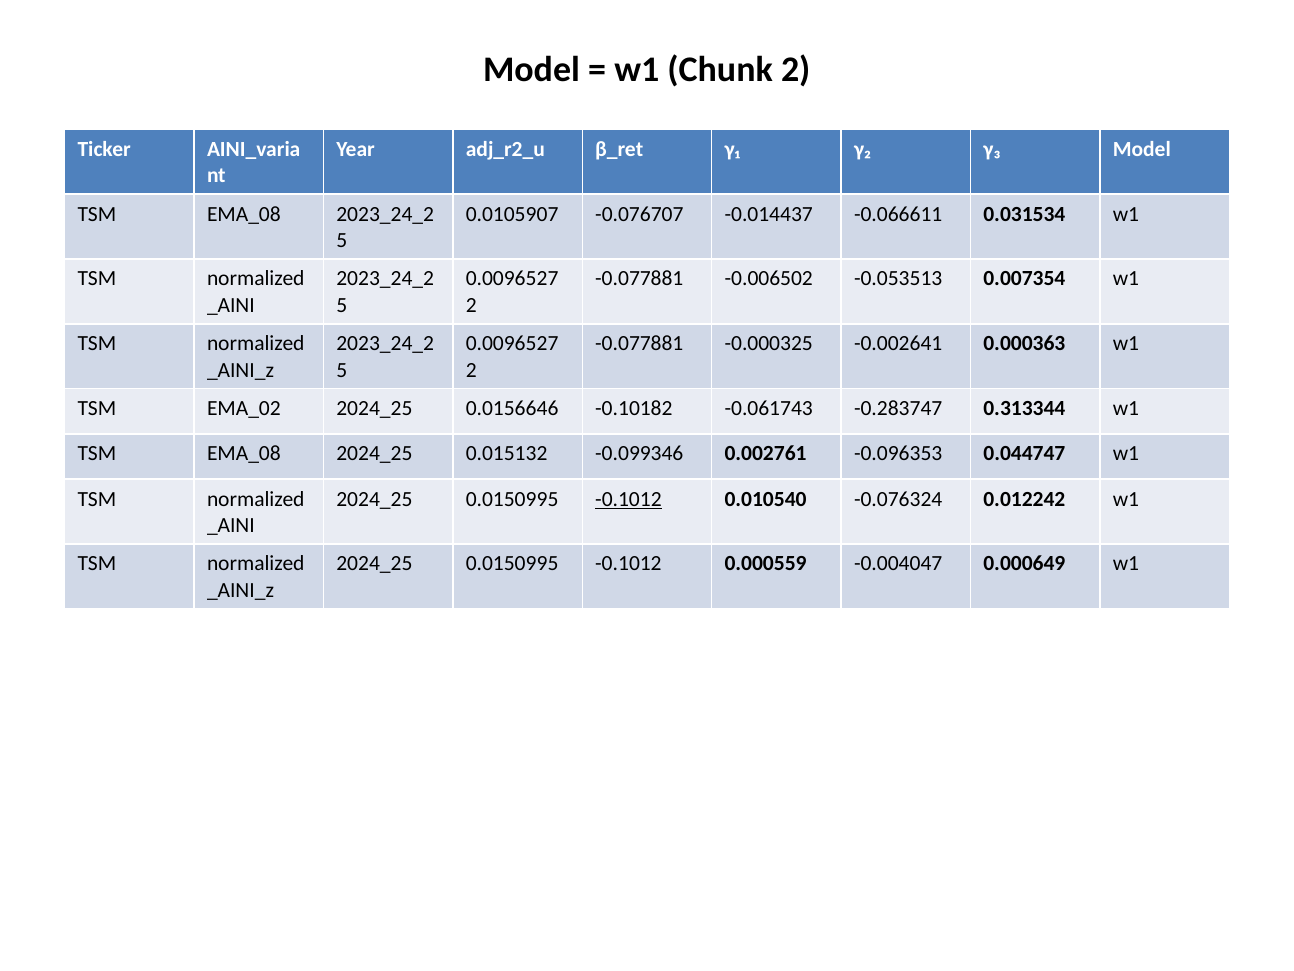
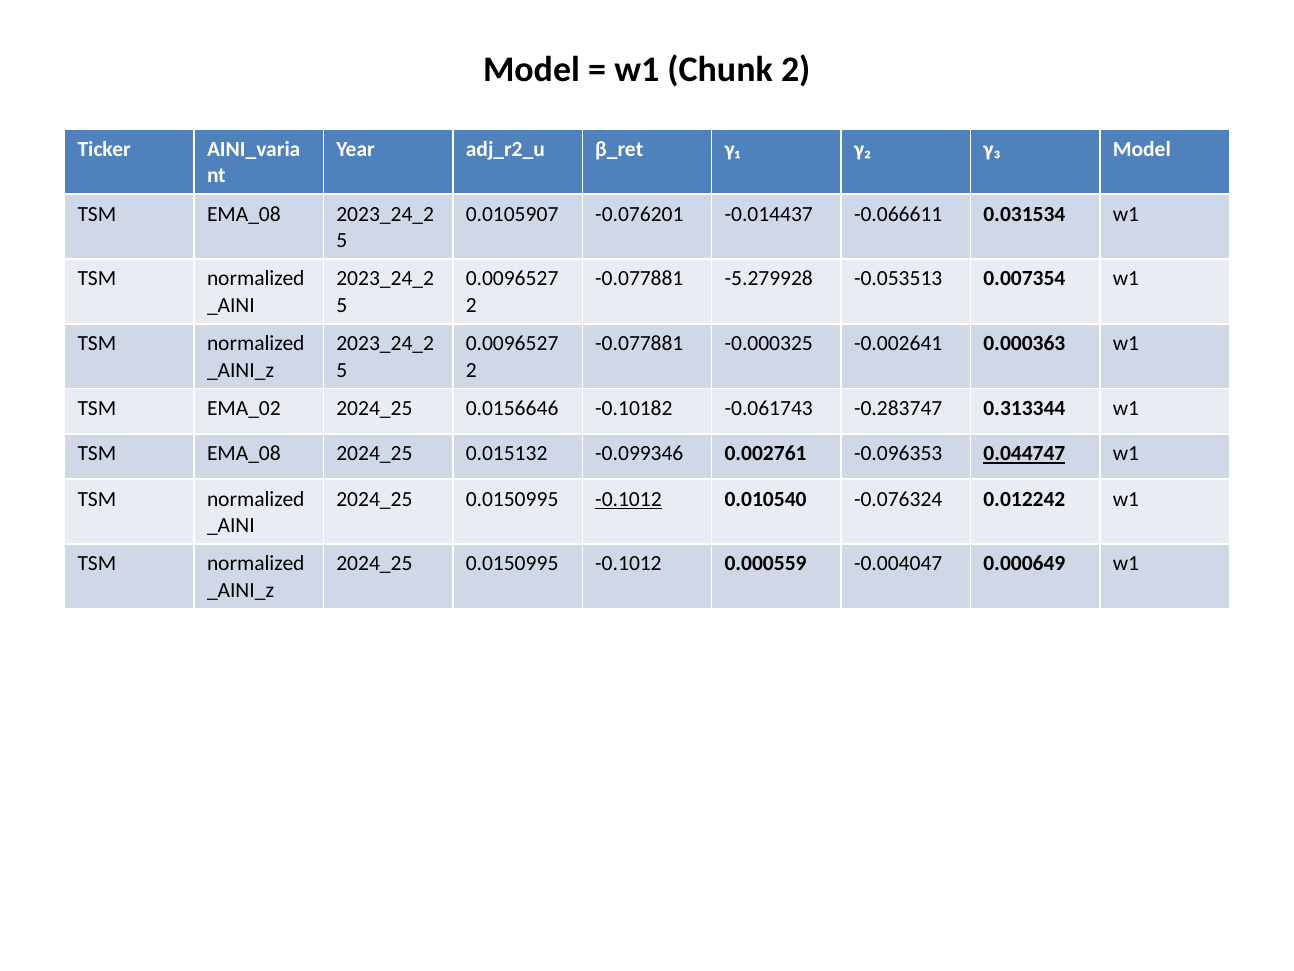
-0.076707: -0.076707 -> -0.076201 (639, 214)
-0.006502: -0.006502 -> -5.279928 (769, 279)
0.044747 underline: none -> present (1024, 454)
